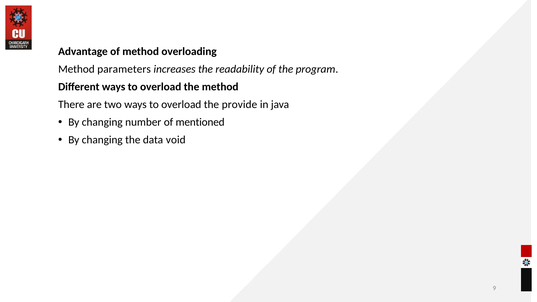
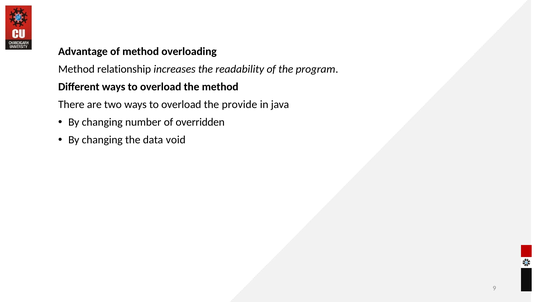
parameters: parameters -> relationship (124, 69)
mentioned: mentioned -> overridden (200, 122)
